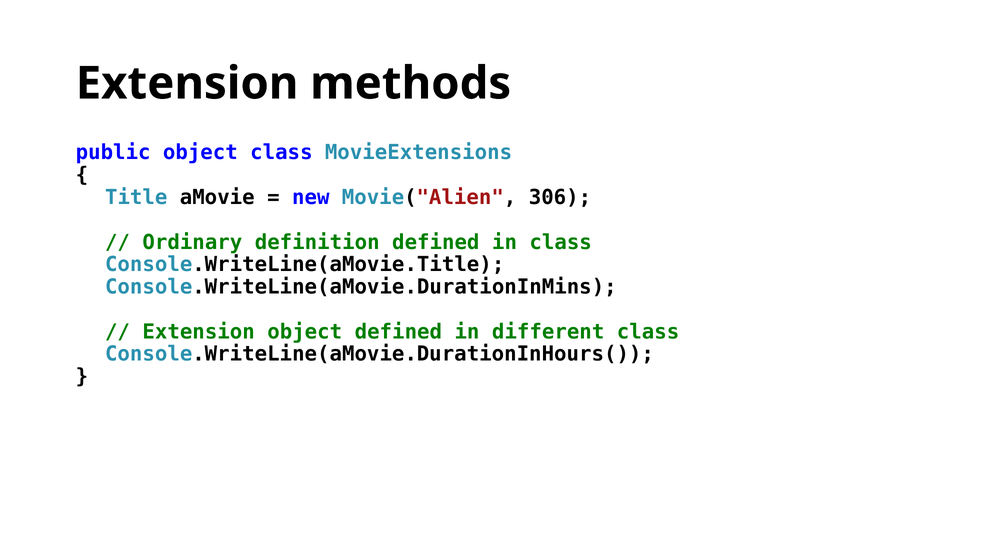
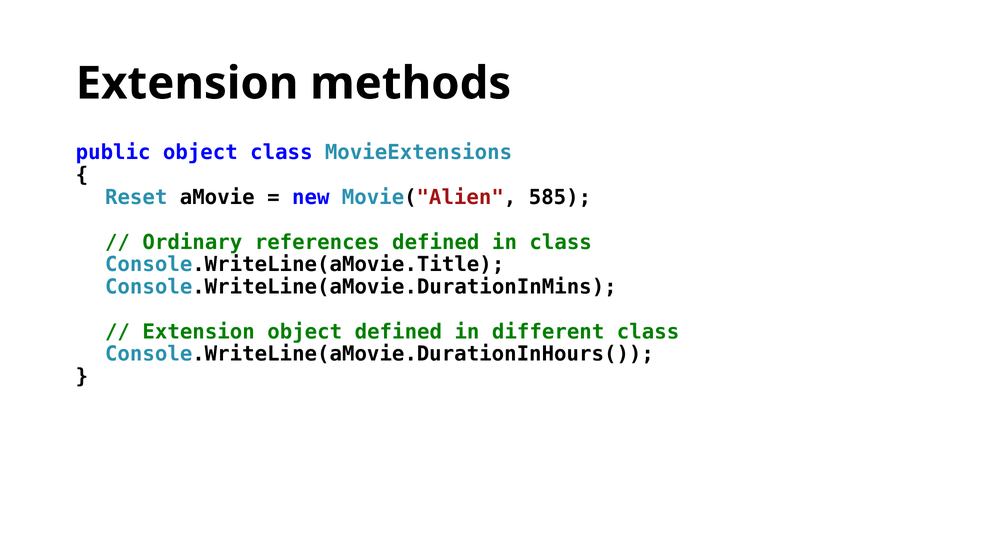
Title: Title -> Reset (136, 197)
306: 306 -> 585 (560, 197)
definition: definition -> references (317, 242)
